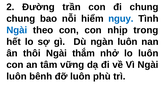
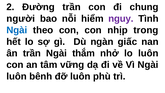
chung: chung -> người (21, 19)
nguy colour: blue -> purple (121, 19)
ngàn luôn: luôn -> giấc (127, 42)
ân thôi: thôi -> trần (32, 53)
